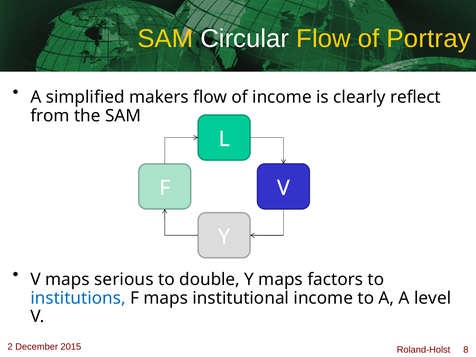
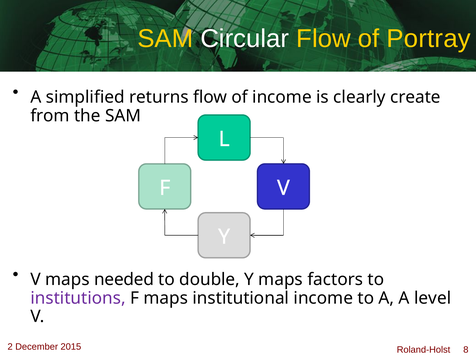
makers: makers -> returns (159, 97)
reflect: reflect -> create (415, 97)
serious: serious -> needed (124, 279)
institutions colour: blue -> purple (78, 298)
